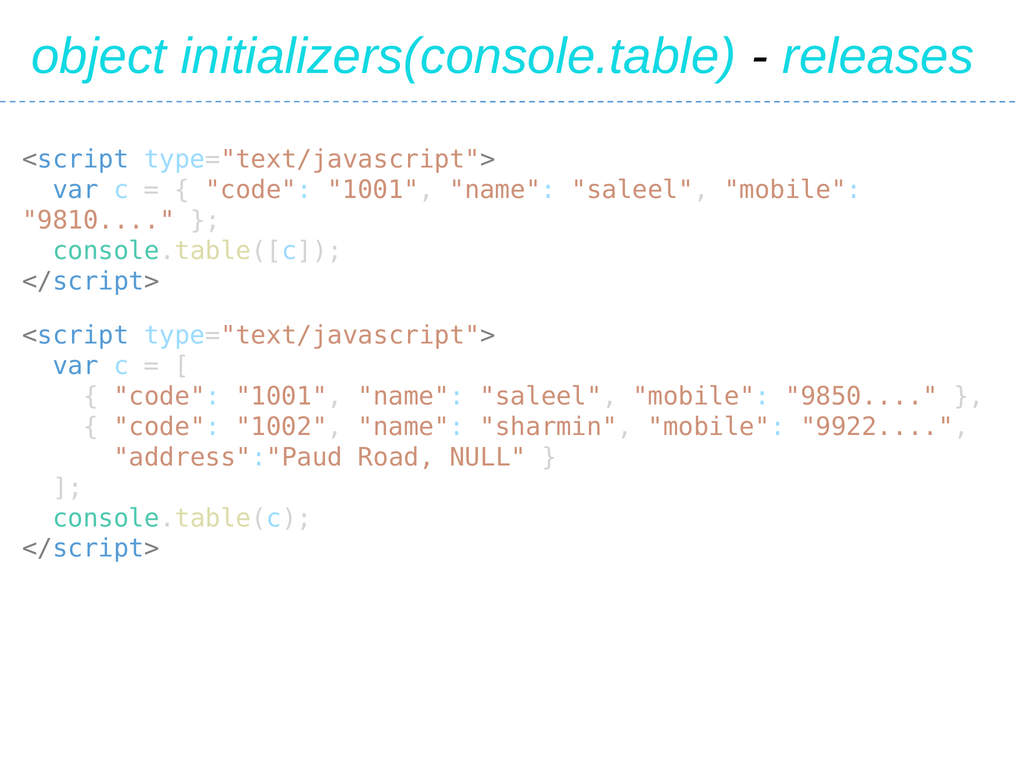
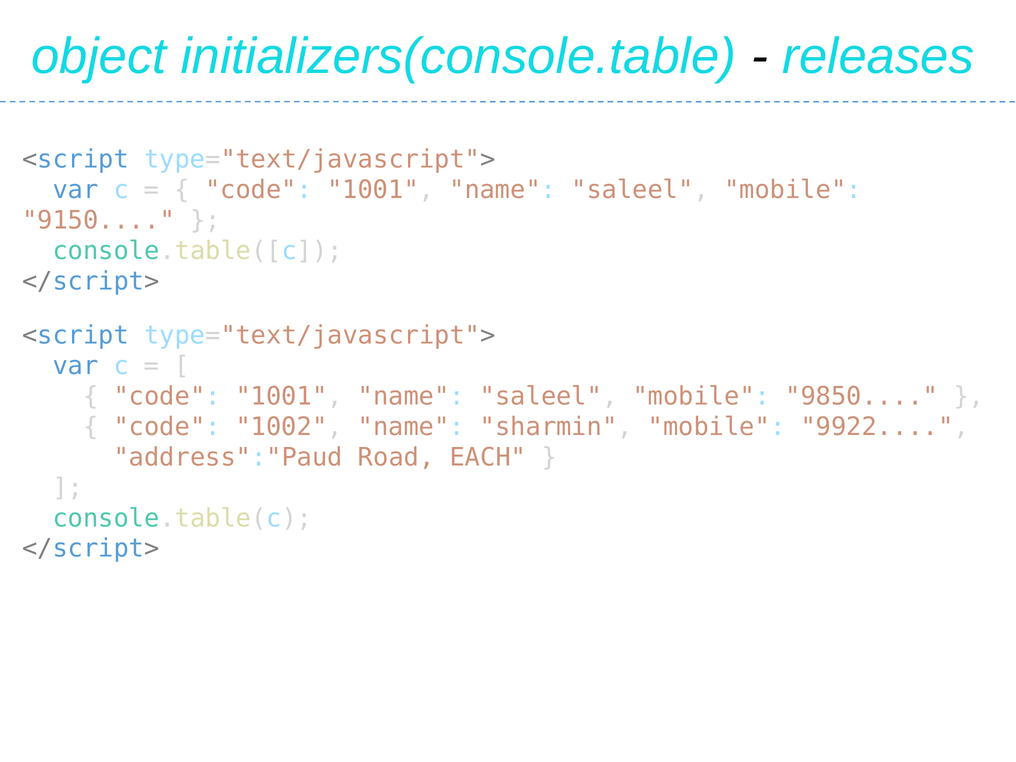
9810: 9810 -> 9150 (98, 220)
NULL: NULL -> EACH (488, 457)
